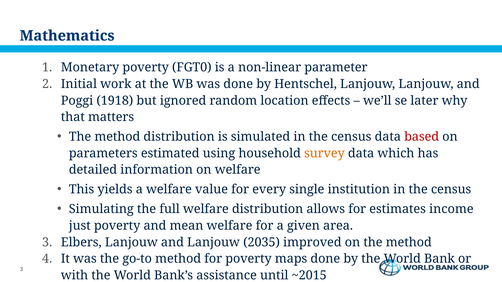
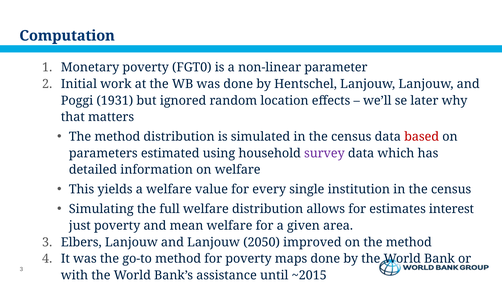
Mathematics: Mathematics -> Computation (67, 36)
1918: 1918 -> 1931 (115, 101)
survey colour: orange -> purple (324, 153)
income: income -> interest (451, 209)
2035: 2035 -> 2050 (262, 243)
